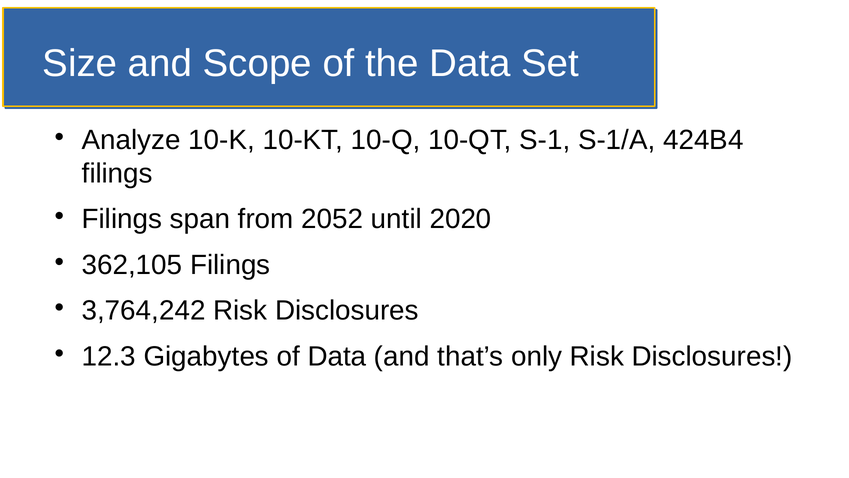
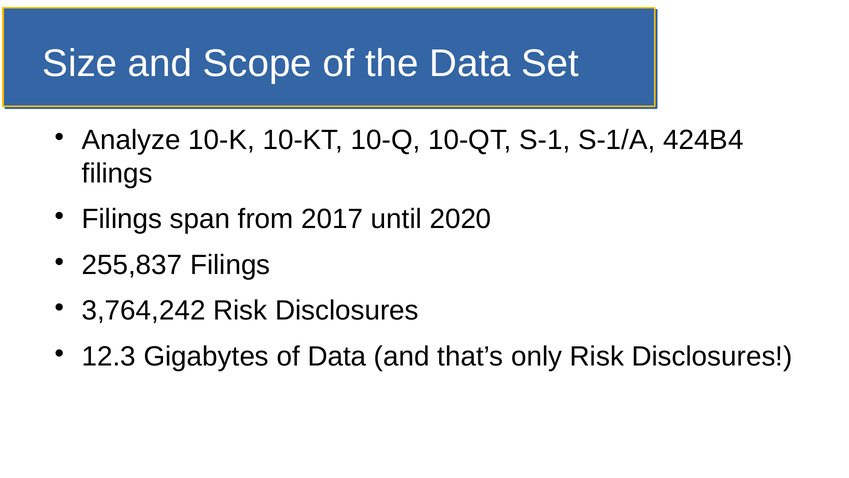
2052: 2052 -> 2017 (332, 219)
362,105: 362,105 -> 255,837 (132, 265)
